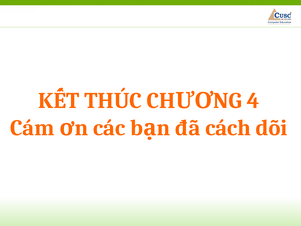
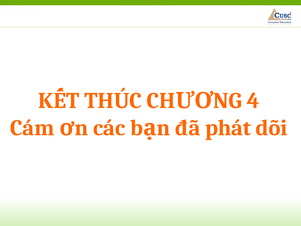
cách: cách -> phát (228, 128)
